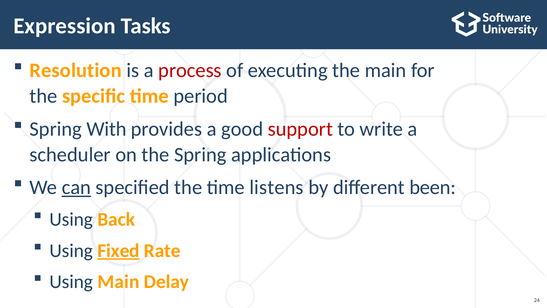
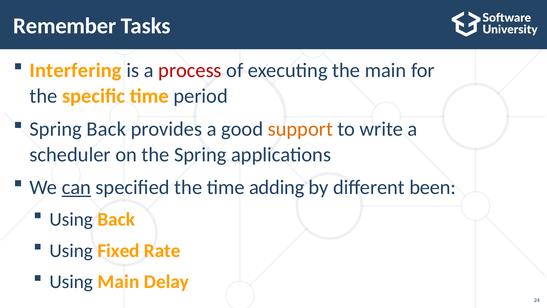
Expression: Expression -> Remember (65, 26)
Resolution: Resolution -> Interfering (76, 70)
Spring With: With -> Back (106, 129)
support colour: red -> orange (300, 129)
listens: listens -> adding (277, 187)
Fixed underline: present -> none (119, 250)
